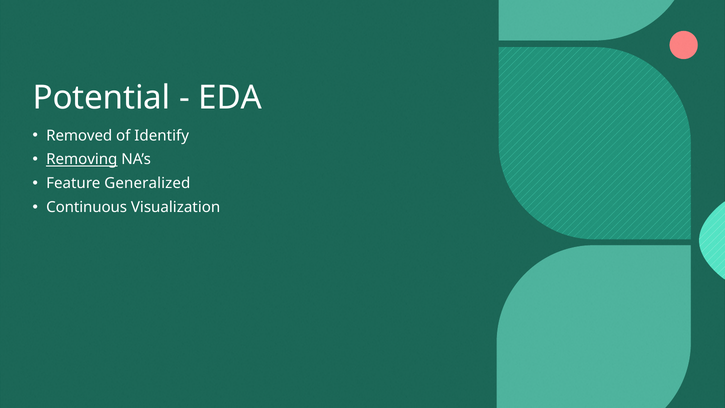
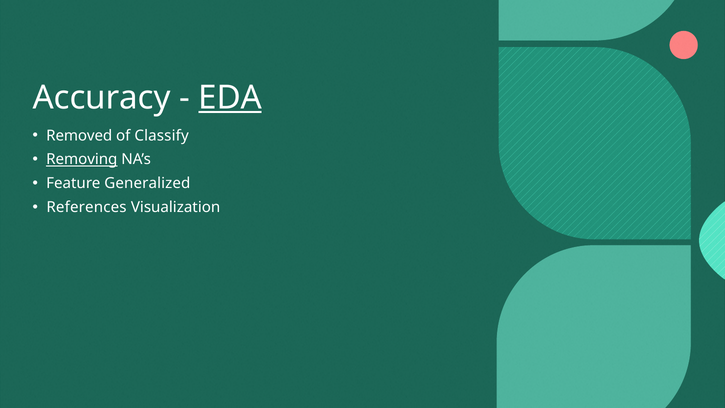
Potential: Potential -> Accuracy (102, 98)
EDA underline: none -> present (230, 98)
Identify: Identify -> Classify (162, 135)
Continuous: Continuous -> References (87, 207)
